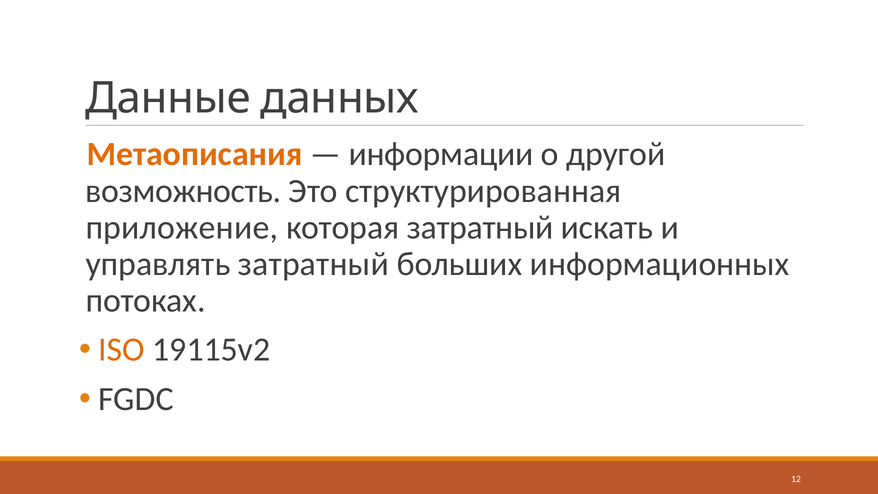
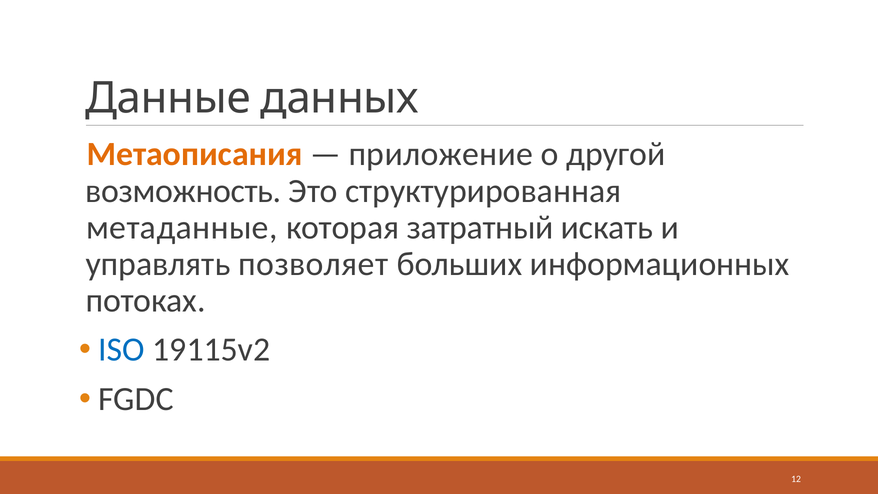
информации: информации -> приложение (441, 154)
приложение: приложение -> метаданные (182, 227)
управлять затратный: затратный -> позволяет (313, 264)
ISO colour: orange -> blue (122, 350)
